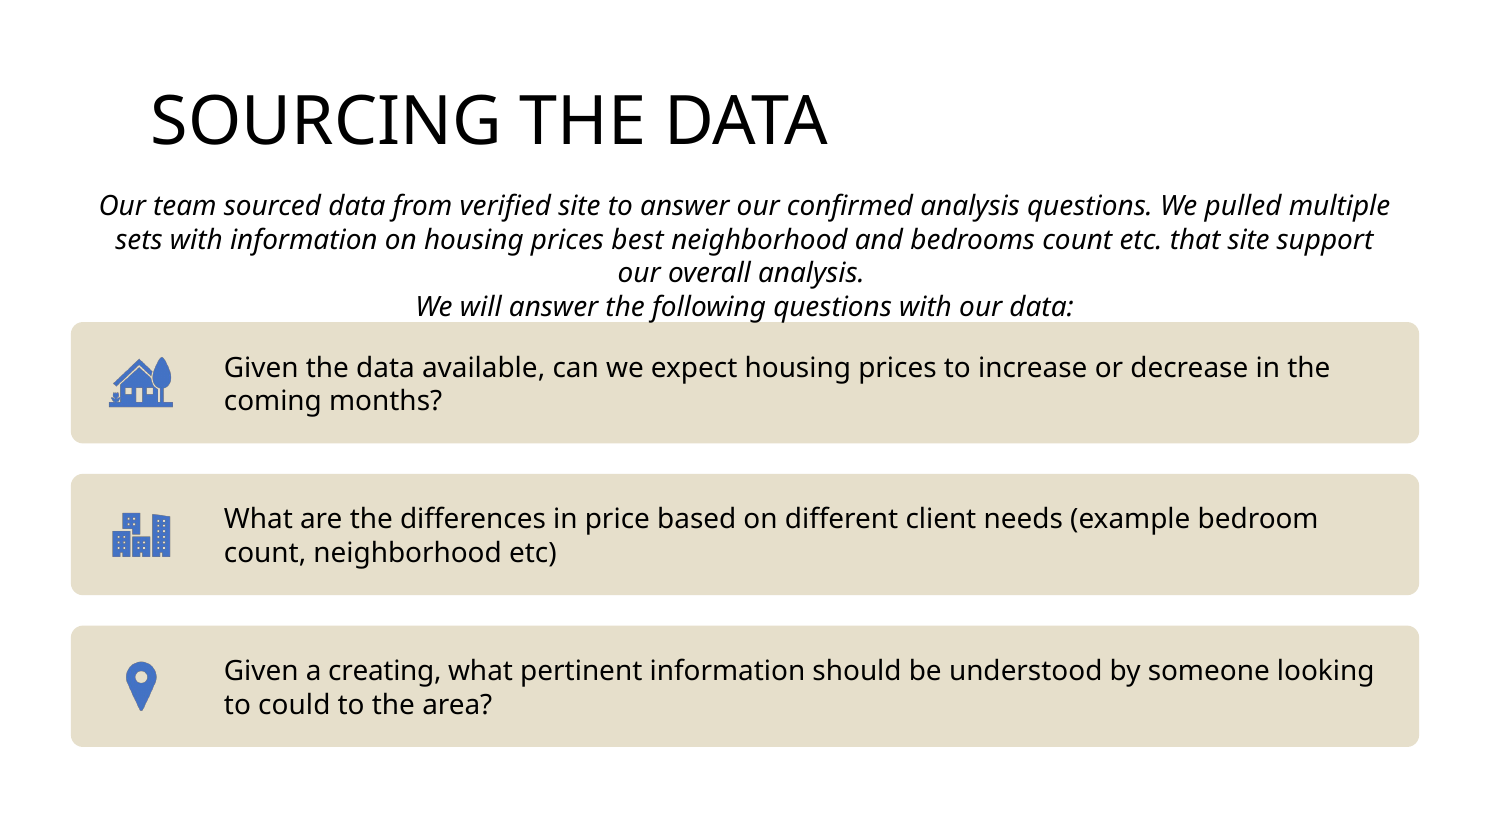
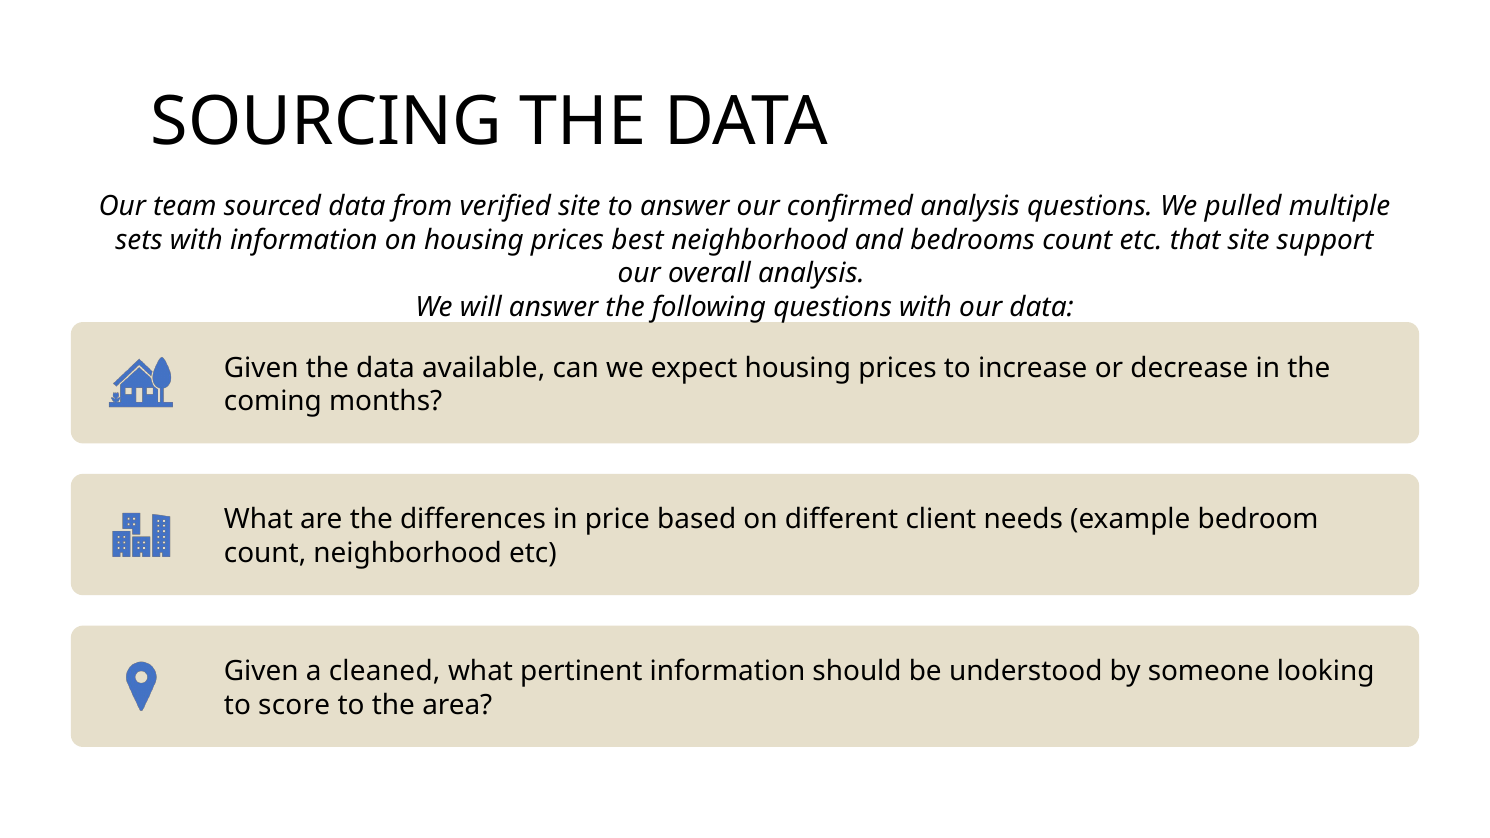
creating: creating -> cleaned (385, 672)
could: could -> score (294, 705)
